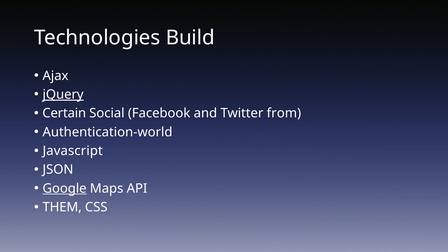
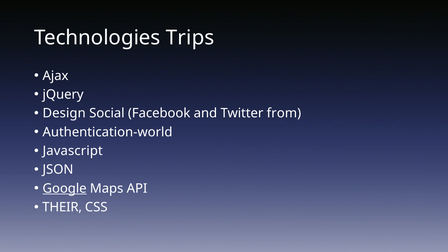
Build: Build -> Trips (190, 38)
jQuery underline: present -> none (63, 95)
Certain: Certain -> Design (64, 113)
THEM: THEM -> THEIR (62, 207)
